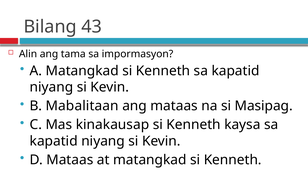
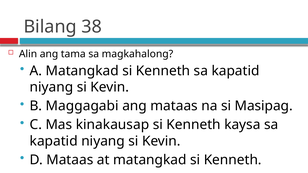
43: 43 -> 38 (92, 27)
impormasyon: impormasyon -> magkahalong (137, 54)
Mabalitaan: Mabalitaan -> Maggagabi (82, 106)
